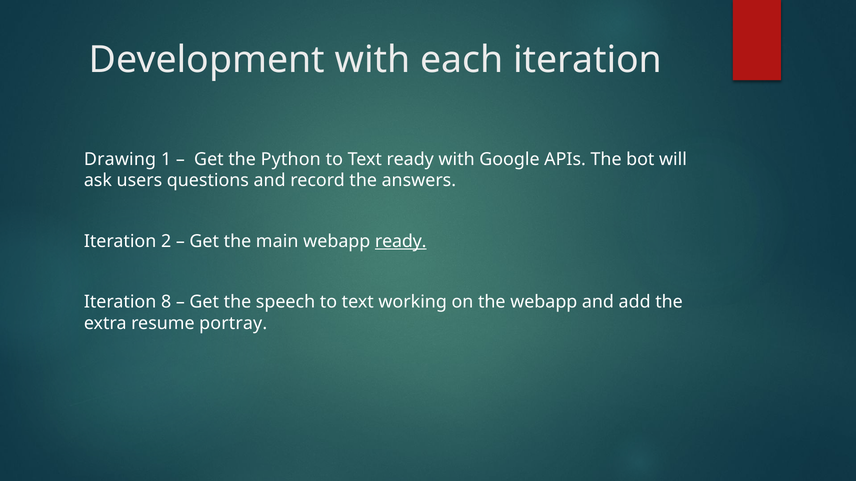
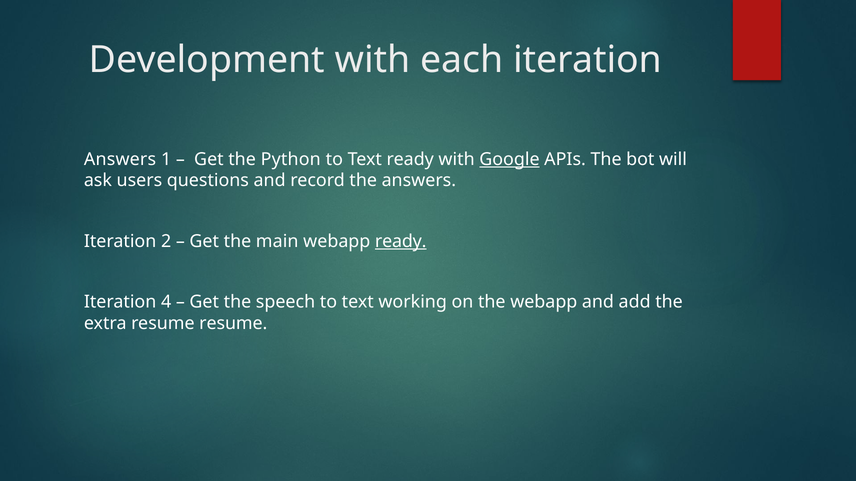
Drawing: Drawing -> Answers (120, 159)
Google underline: none -> present (509, 159)
8: 8 -> 4 (166, 302)
resume portray: portray -> resume (233, 324)
